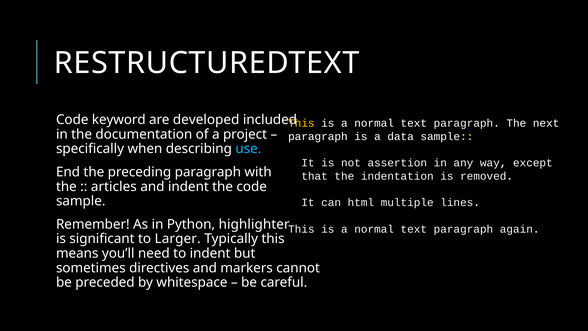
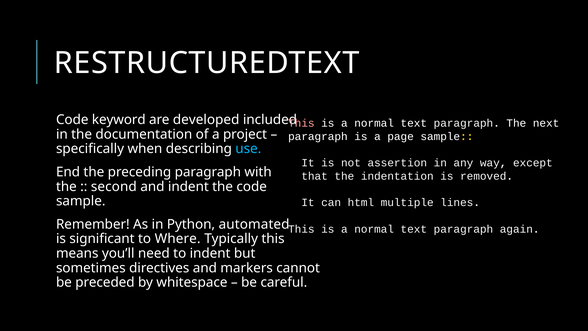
This colour: yellow -> pink (301, 123)
data: data -> page (401, 136)
articles: articles -> second (114, 186)
highlighter: highlighter -> automated (254, 224)
Larger: Larger -> Where (178, 239)
